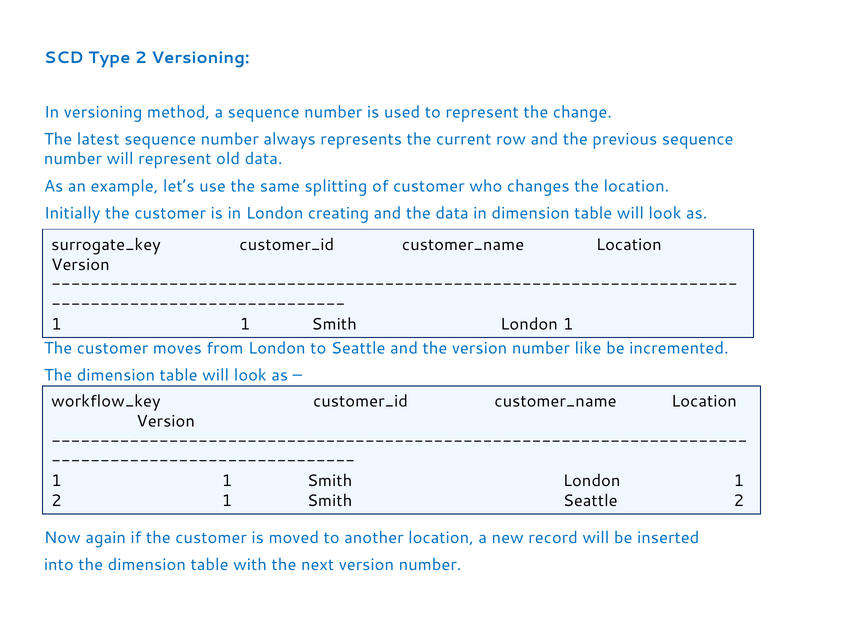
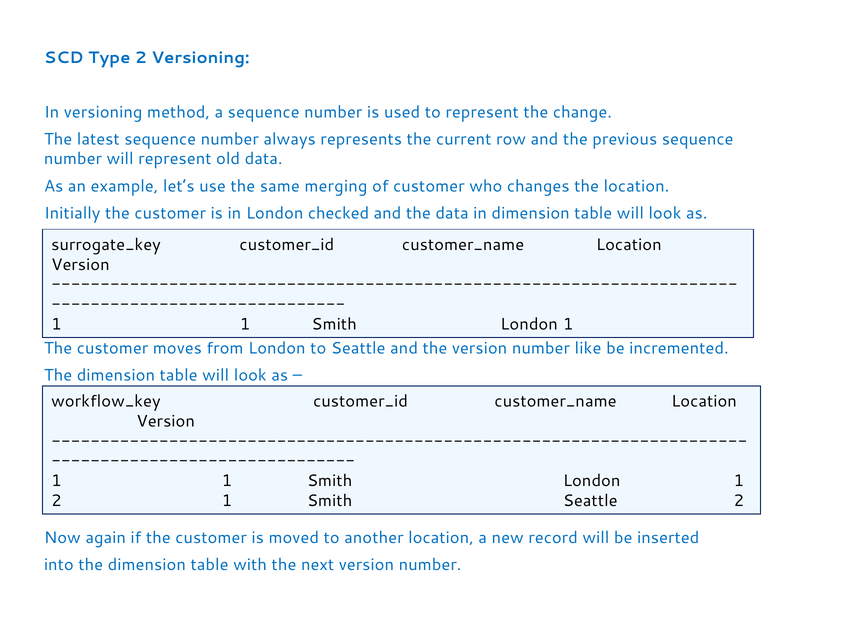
splitting: splitting -> merging (336, 186)
creating: creating -> checked (339, 213)
